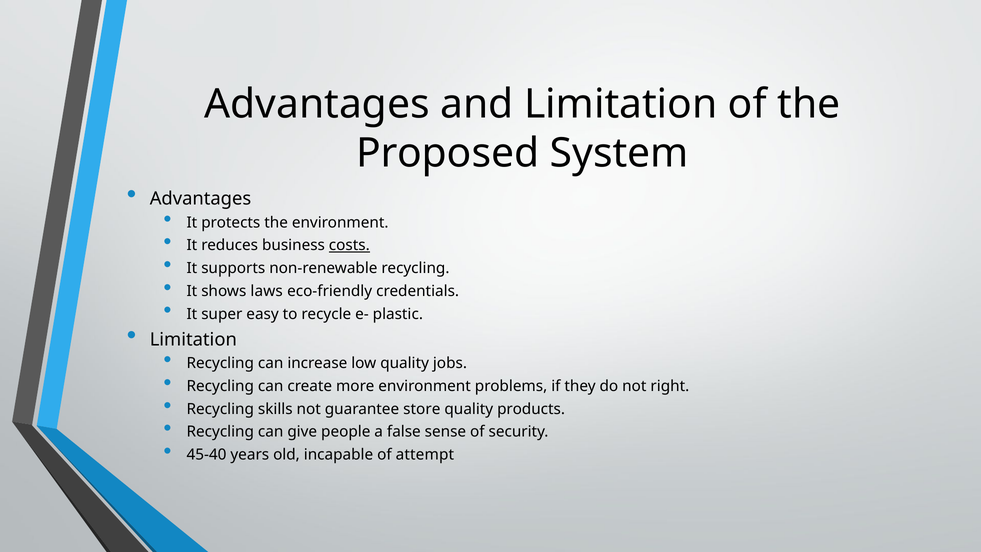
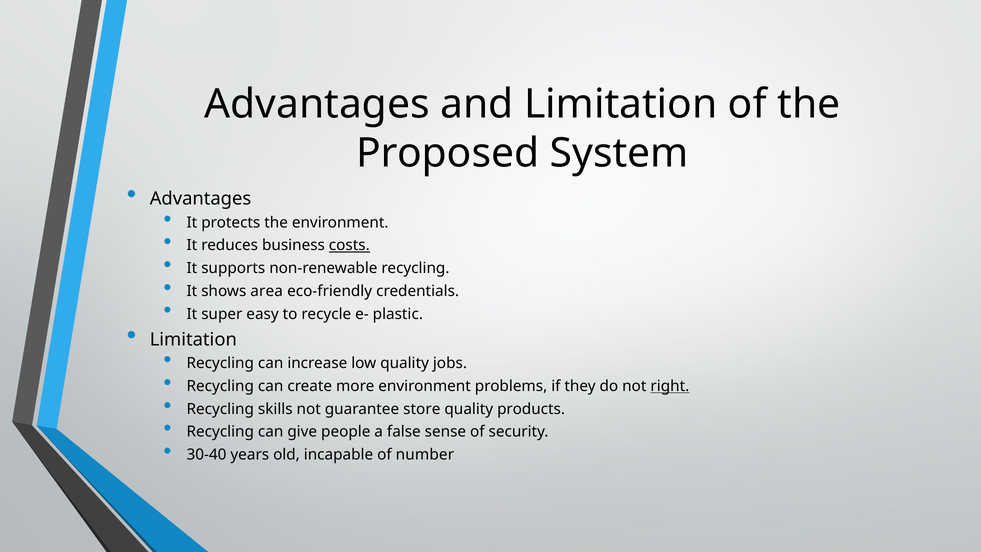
laws: laws -> area (267, 291)
right underline: none -> present (670, 386)
45-40: 45-40 -> 30-40 (207, 455)
attempt: attempt -> number (425, 455)
